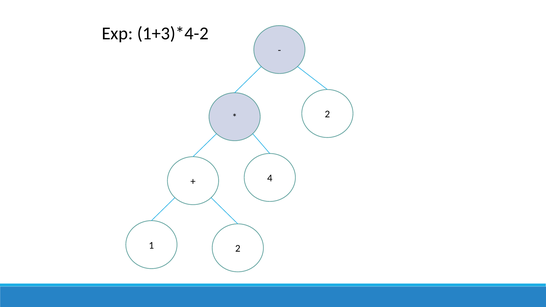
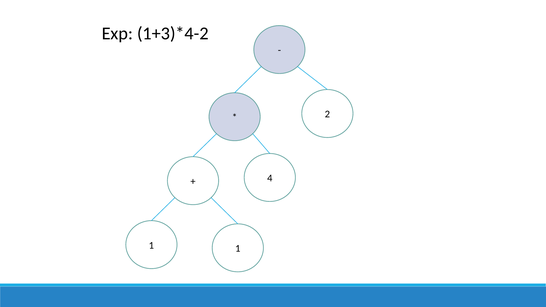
1 2: 2 -> 1 (238, 249)
